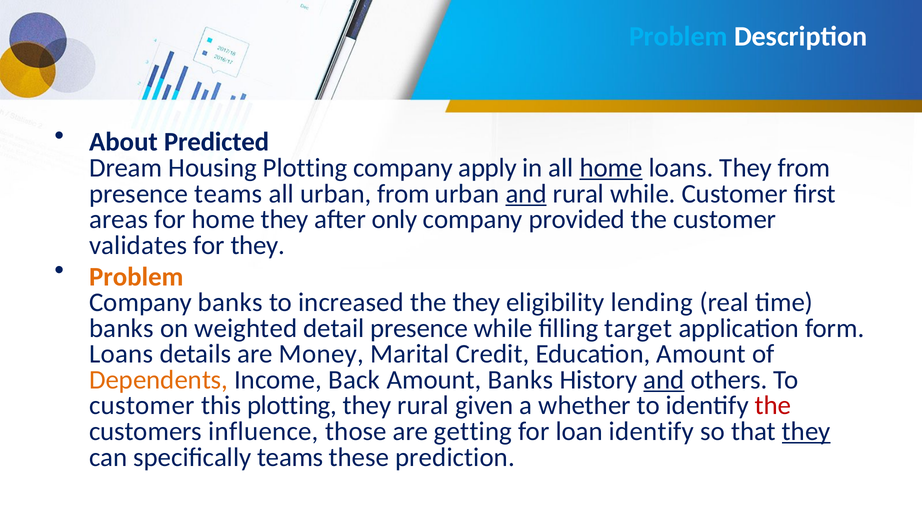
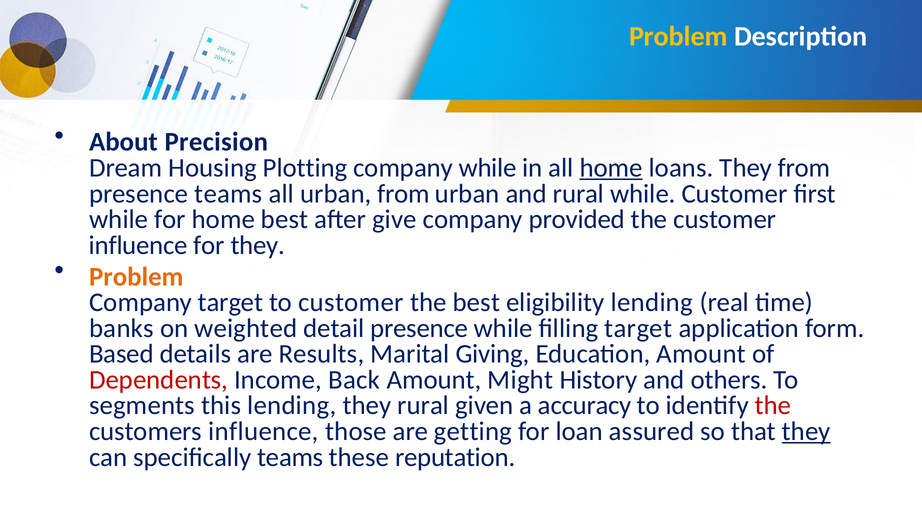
Problem colour: light blue -> yellow (678, 37)
Predicted: Predicted -> Precision (216, 142)
company apply: apply -> while (488, 168)
and underline: present -> none (526, 194)
areas: areas -> while (119, 220)
home they: they -> best (285, 220)
only: only -> give (394, 220)
validates: validates -> influence (138, 246)
Company banks: banks -> target (231, 303)
to increased: increased -> customer (351, 303)
the they: they -> best (476, 303)
Loans: Loans -> Based (121, 354)
Money: Money -> Results (321, 354)
Credit: Credit -> Giving (493, 354)
Dependents colour: orange -> red (159, 380)
Amount Banks: Banks -> Might (520, 380)
and underline: present -> none (664, 380)
customer: customer -> segments (142, 406)
this plotting: plotting -> lending (292, 406)
whether: whether -> accuracy (585, 406)
loan identify: identify -> assured (652, 432)
prediction: prediction -> reputation (455, 458)
